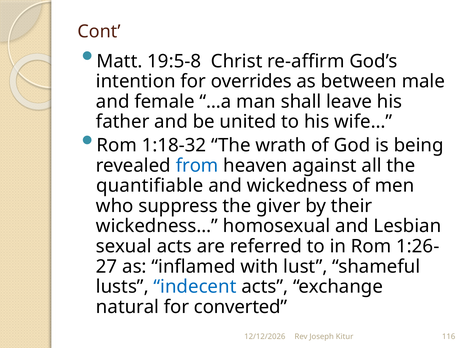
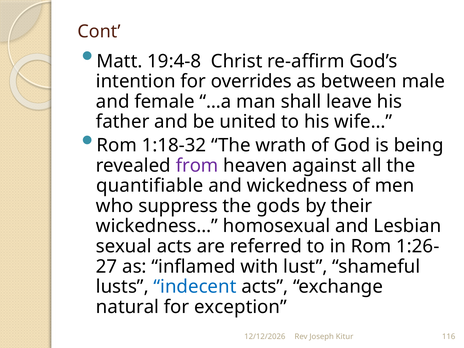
19:5-8: 19:5-8 -> 19:4-8 (174, 61)
from colour: blue -> purple (197, 166)
giver: giver -> gods (278, 206)
converted: converted -> exception (241, 307)
